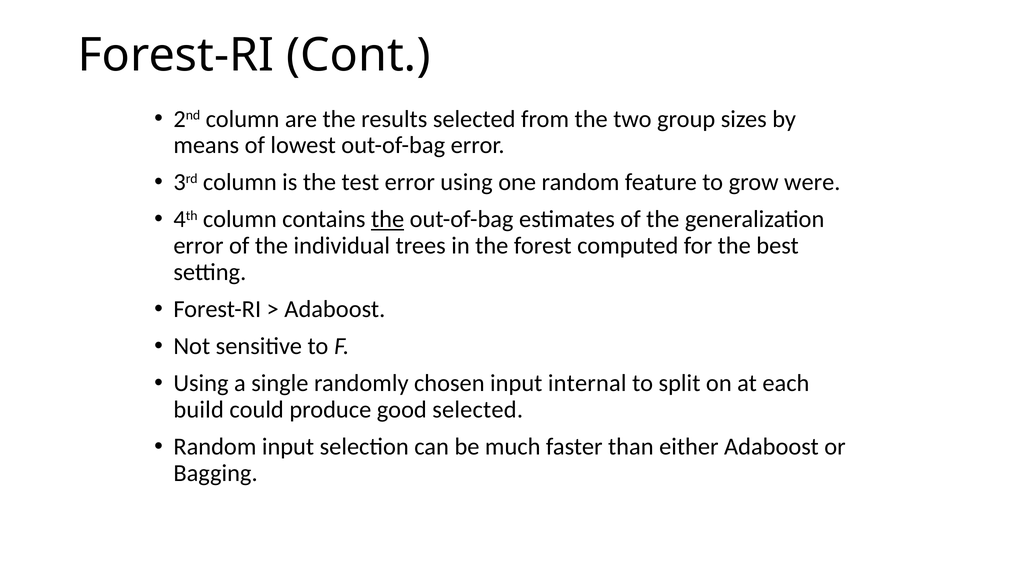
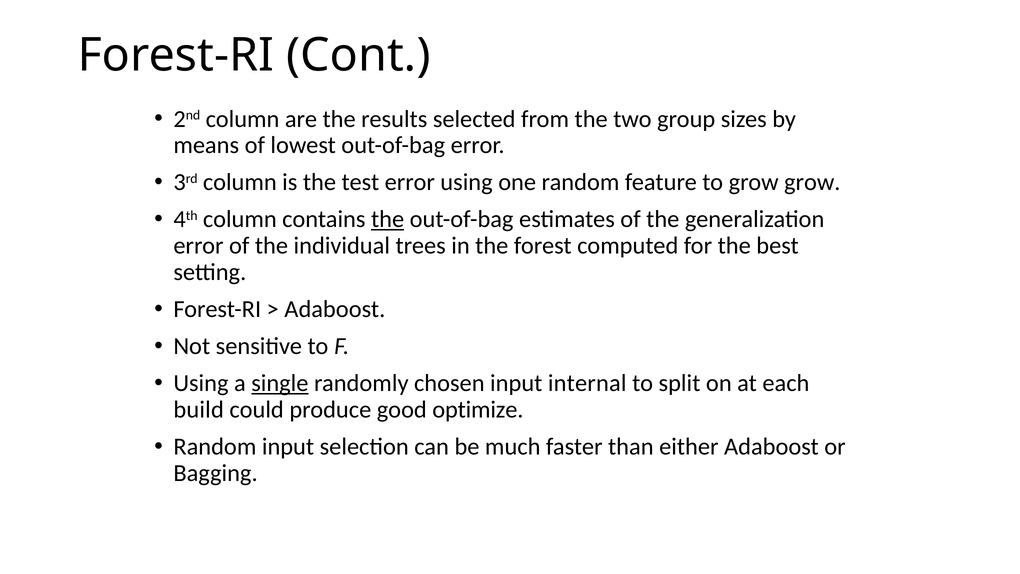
grow were: were -> grow (812, 182)
single underline: none -> present (280, 383)
good selected: selected -> optimize (478, 409)
